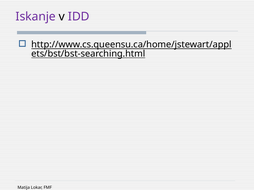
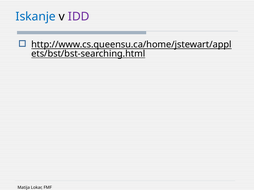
Iskanje colour: purple -> blue (36, 17)
